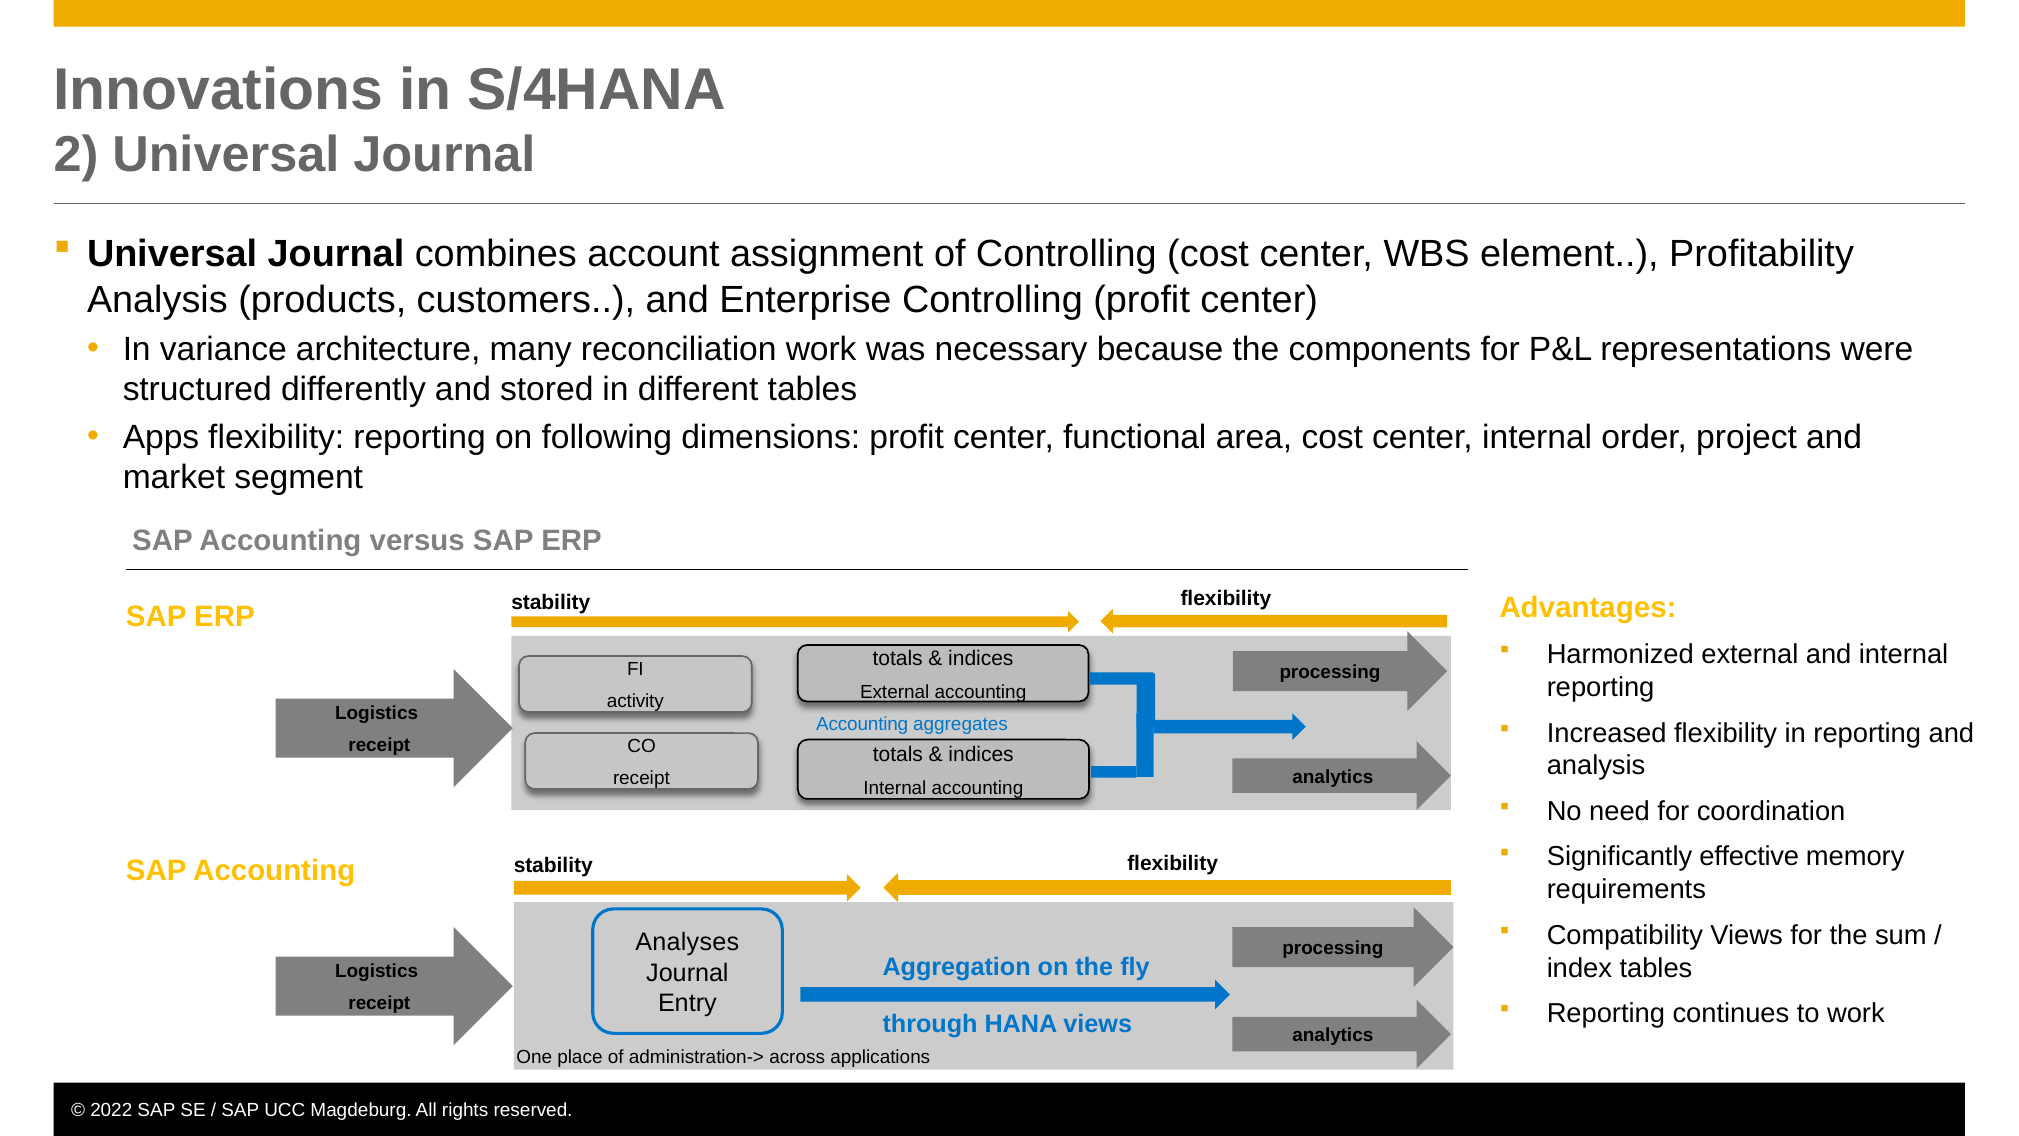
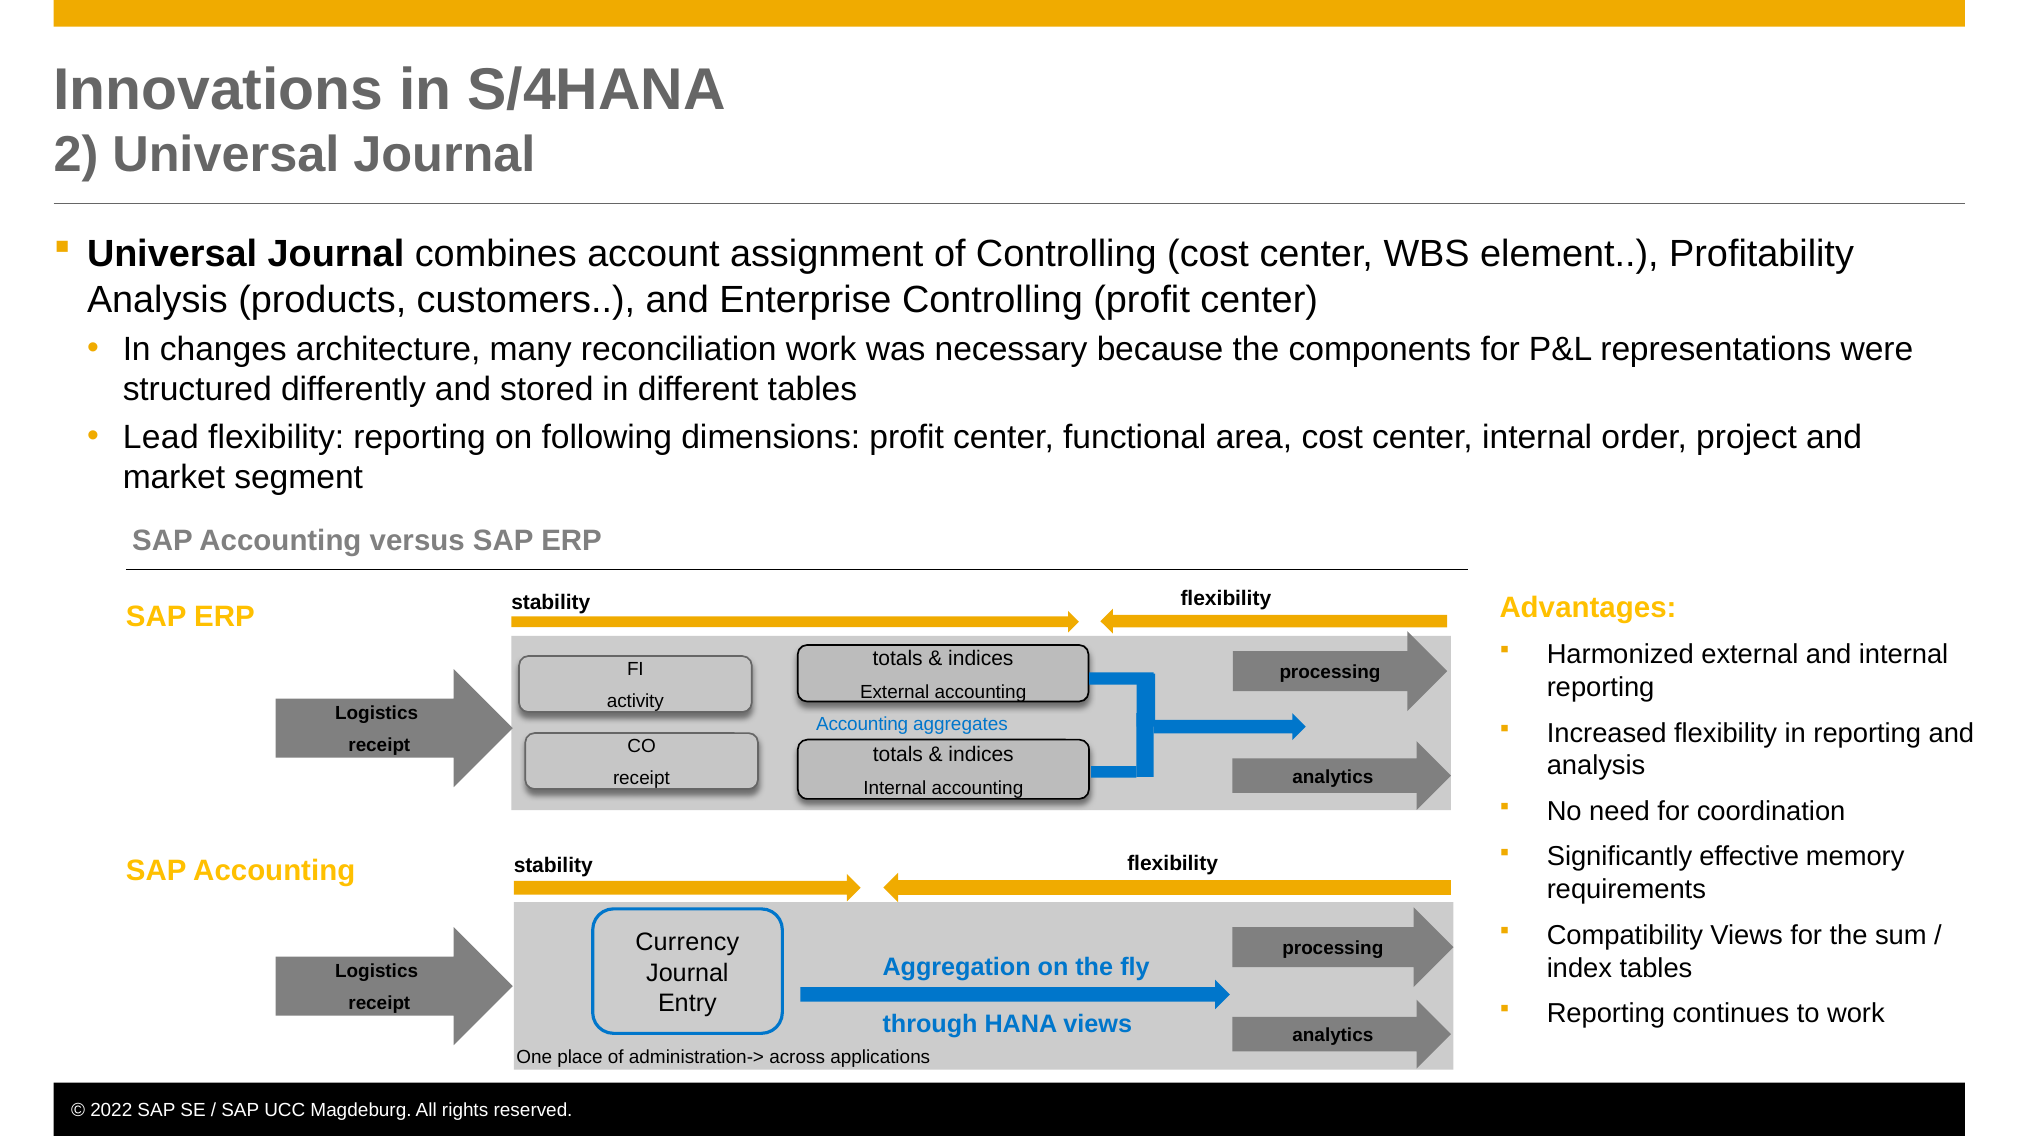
variance: variance -> changes (223, 349)
Apps: Apps -> Lead (161, 437)
Analyses: Analyses -> Currency (687, 942)
